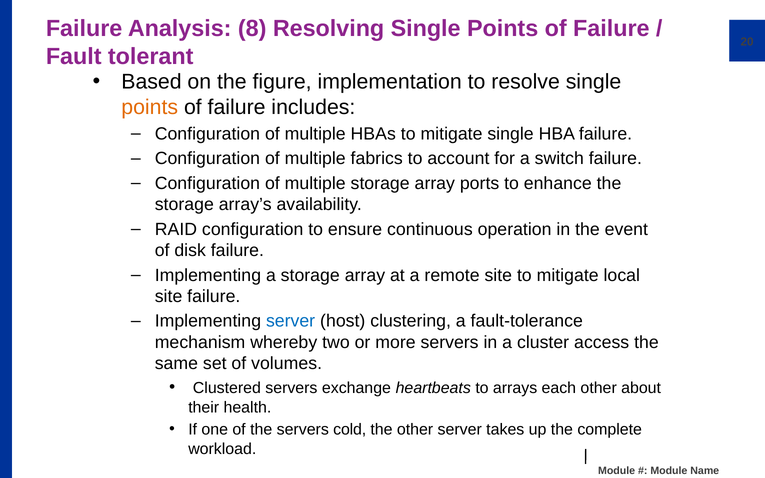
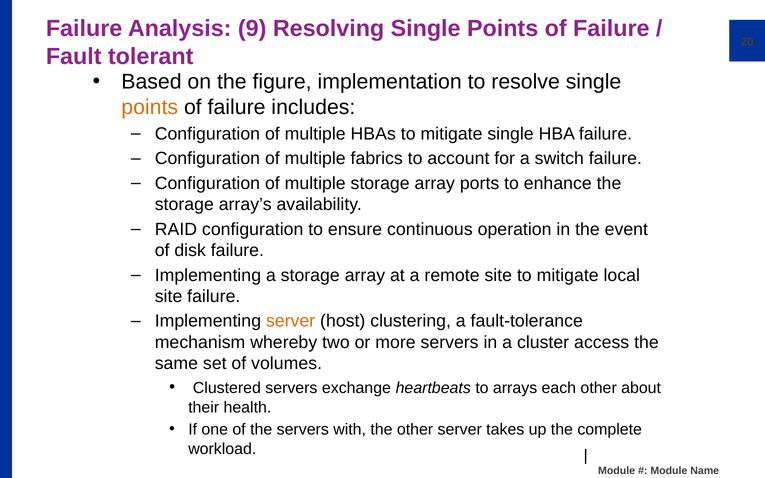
8: 8 -> 9 (252, 29)
server colour: blue -> orange (291, 321)
cold: cold -> with (350, 430)
